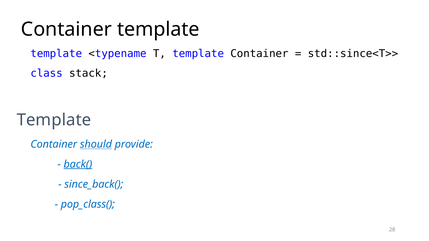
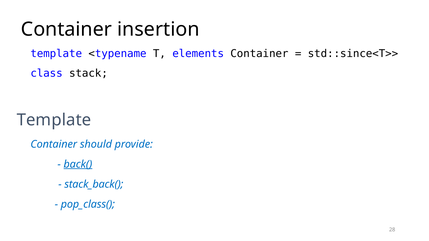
Container template: template -> insertion (158, 29)
T template: template -> elements (198, 54)
should underline: present -> none (96, 144)
since_back(: since_back( -> stack_back( (94, 184)
